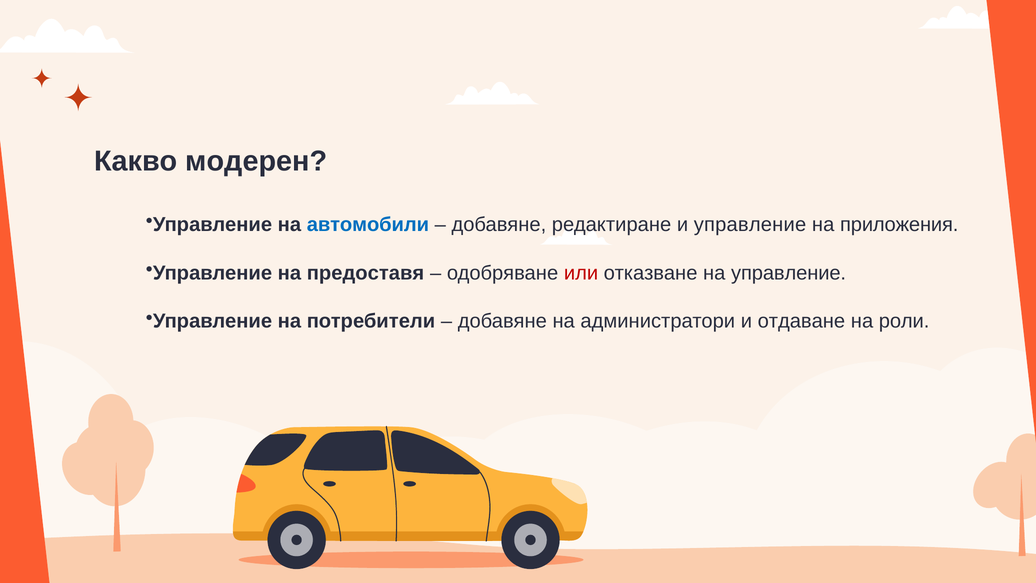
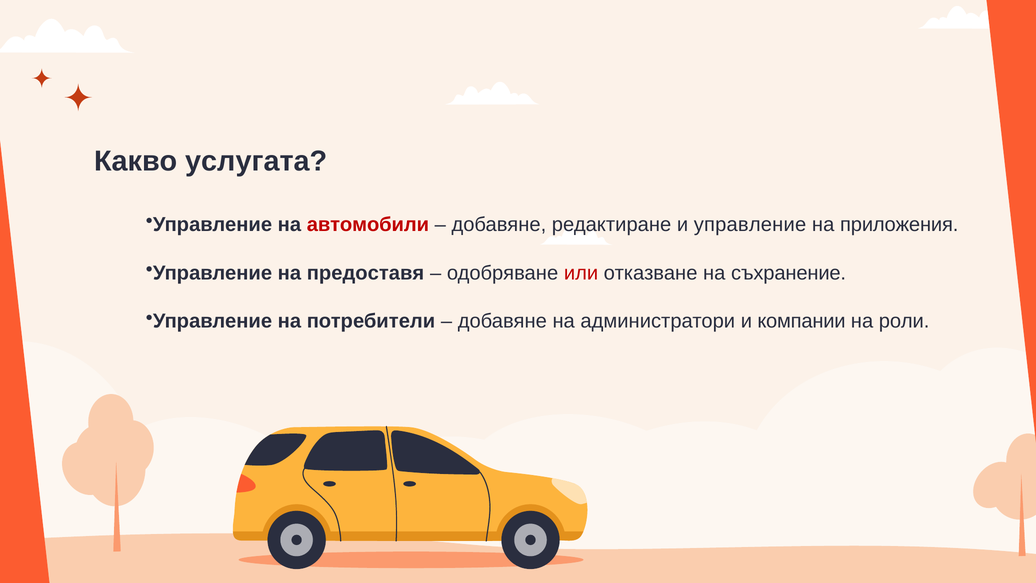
модерен: модерен -> услугата (256, 161)
автомобили colour: blue -> red (368, 224)
на управление: управление -> съхранение (789, 273)
отдаване: отдаване -> компании (802, 321)
